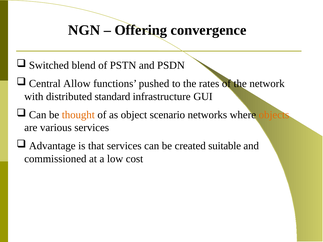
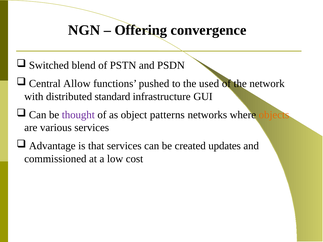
rates: rates -> used (209, 84)
thought colour: orange -> purple (78, 115)
scenario: scenario -> patterns (167, 115)
suitable: suitable -> updates (225, 146)
